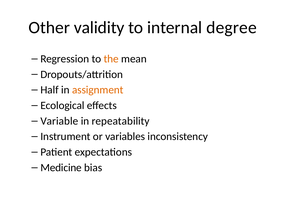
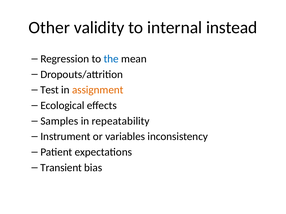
degree: degree -> instead (232, 28)
the colour: orange -> blue (111, 59)
Half: Half -> Test (50, 90)
Variable: Variable -> Samples (59, 121)
Medicine: Medicine -> Transient (61, 168)
